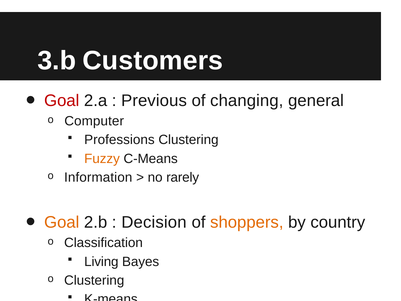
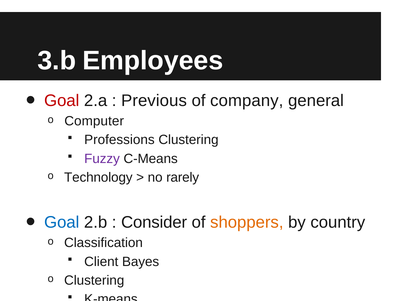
Customers: Customers -> Employees (153, 61)
changing: changing -> company (247, 101)
Fuzzy colour: orange -> purple (102, 158)
Information: Information -> Technology (98, 177)
Goal colour: orange -> blue (62, 222)
Decision: Decision -> Consider (154, 222)
Living: Living -> Client (101, 261)
